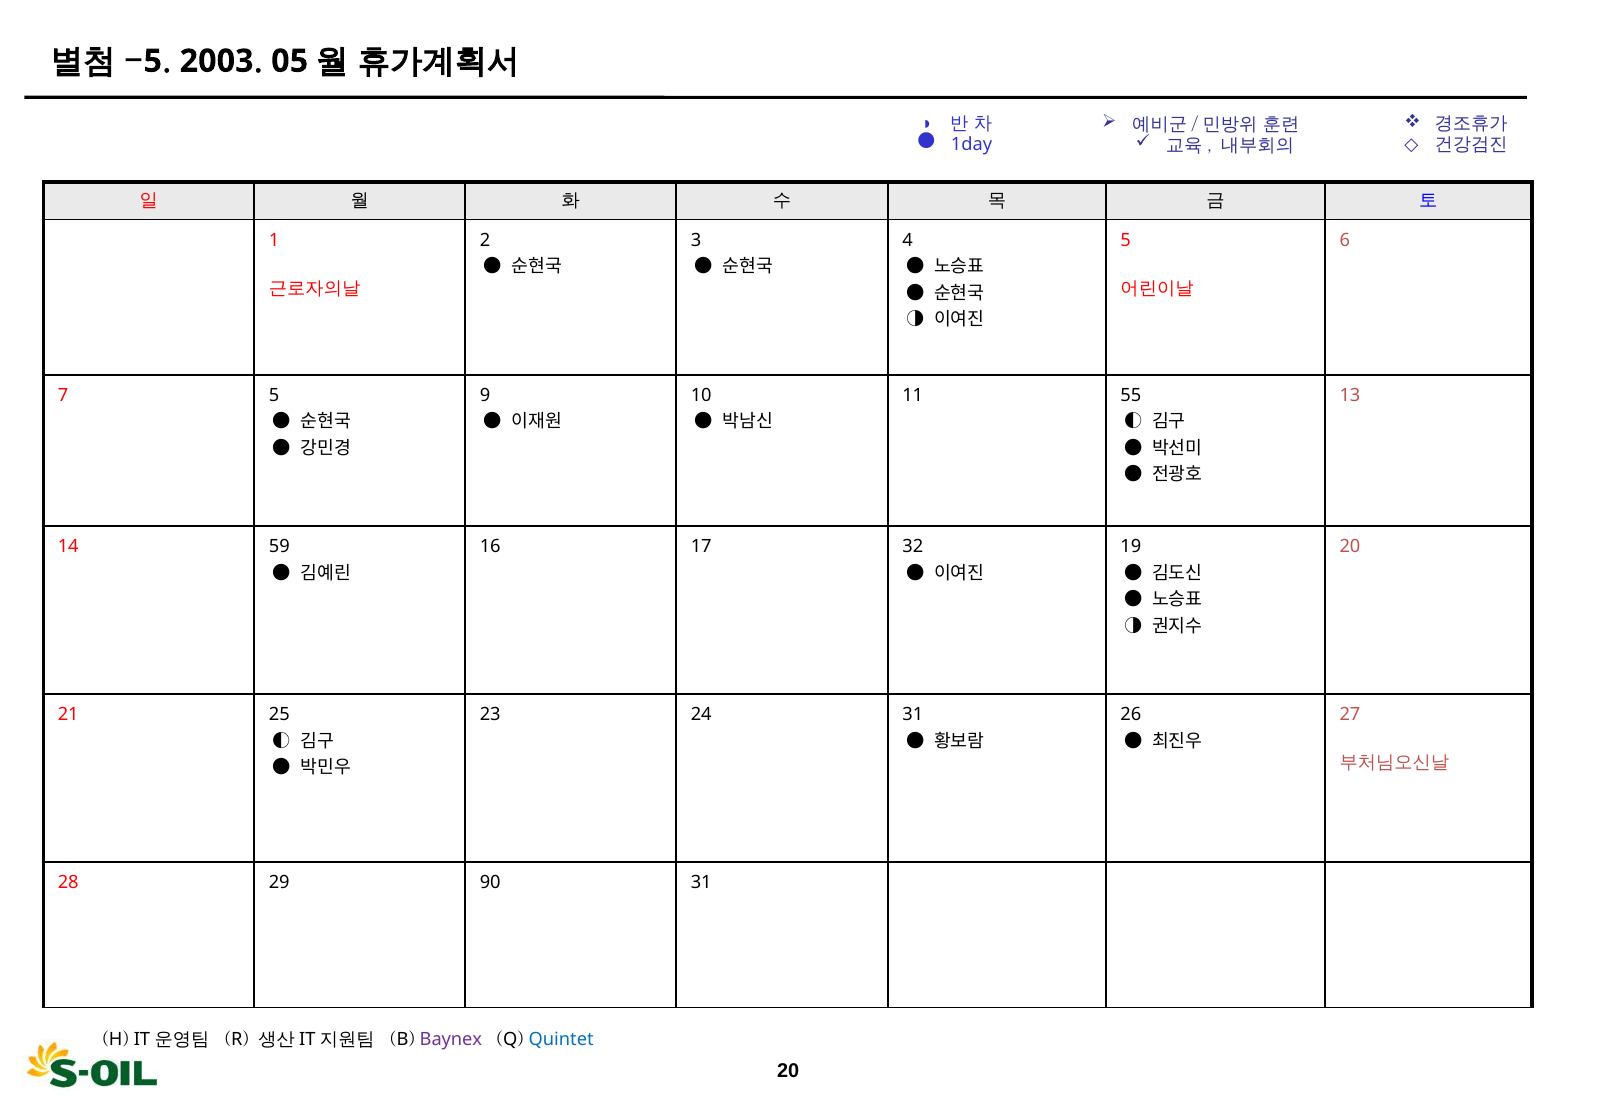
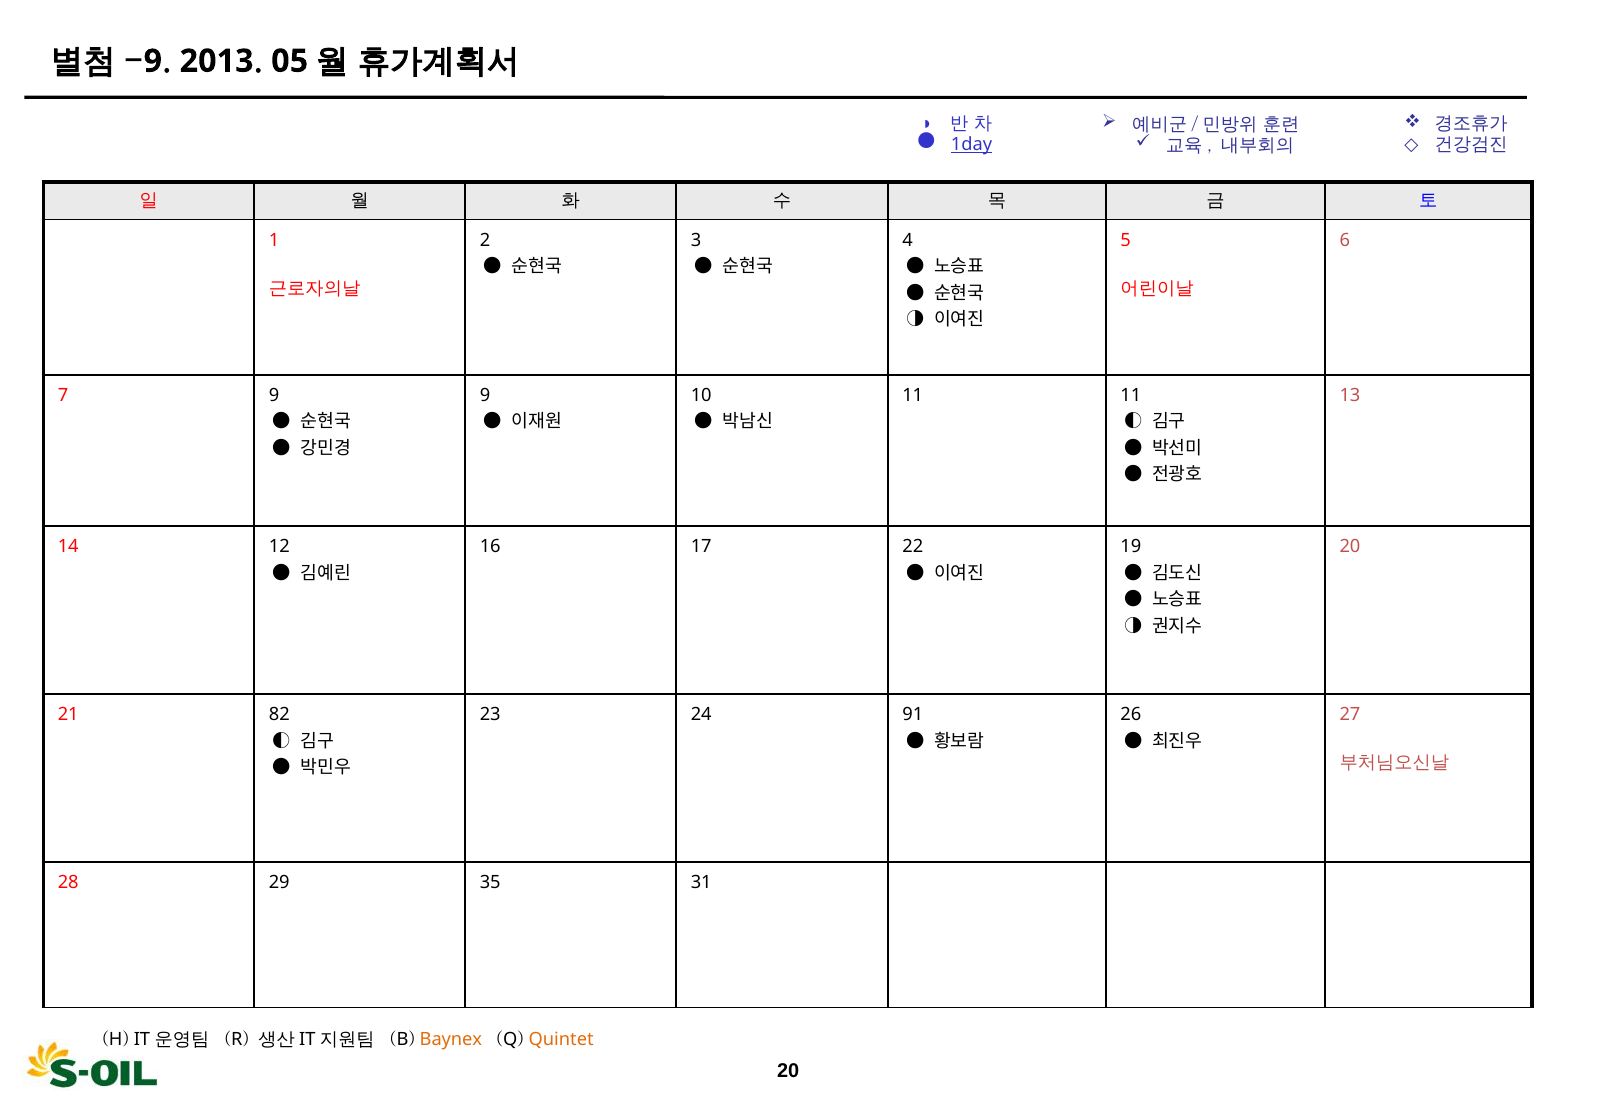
5: 5 -> 9 (153, 61)
2003: 2003 -> 2013 (217, 61)
1day underline: none -> present (972, 145)
7 5: 5 -> 9 (274, 396)
11 55: 55 -> 11 (1131, 396)
59: 59 -> 12 (279, 547)
32: 32 -> 22 (913, 547)
25: 25 -> 82 (279, 715)
24 31: 31 -> 91 (913, 715)
90: 90 -> 35 (490, 883)
Baynex colour: purple -> orange (451, 1041)
Quintet colour: blue -> orange (561, 1041)
